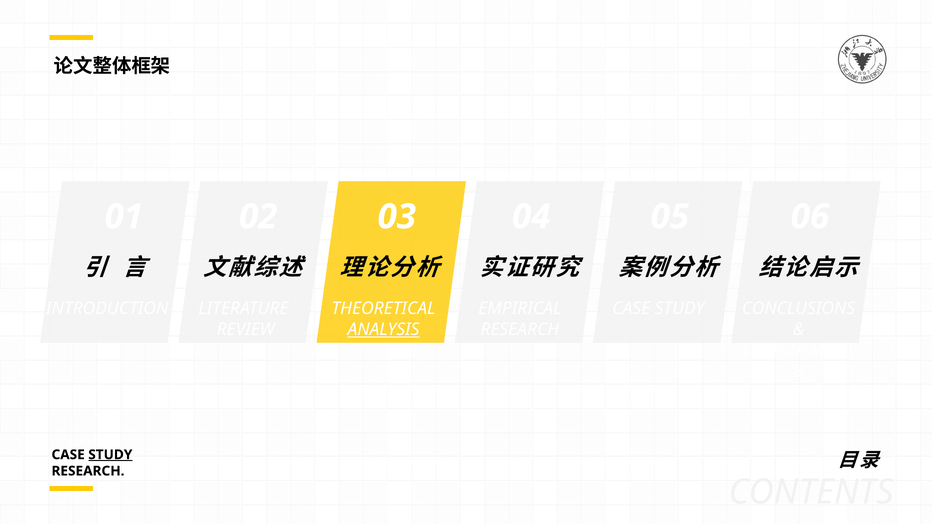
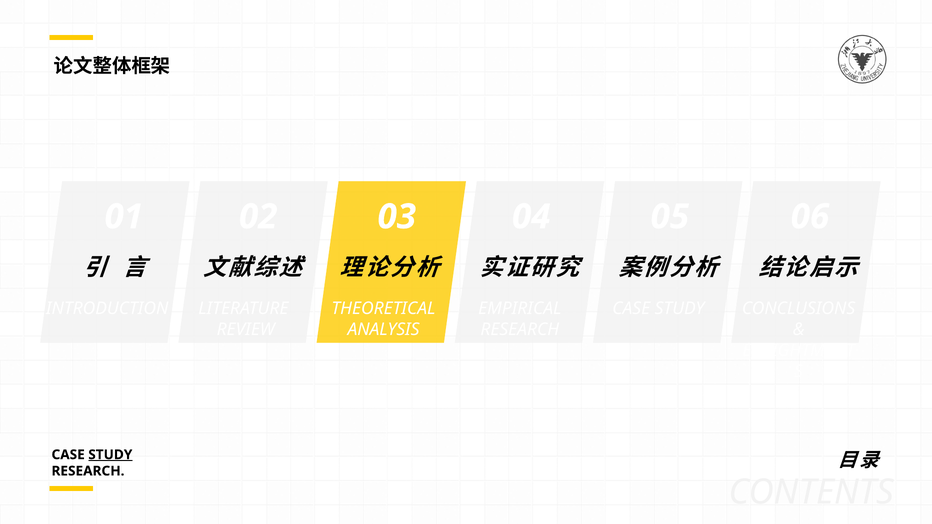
ANALYSIS underline: present -> none (384, 330)
